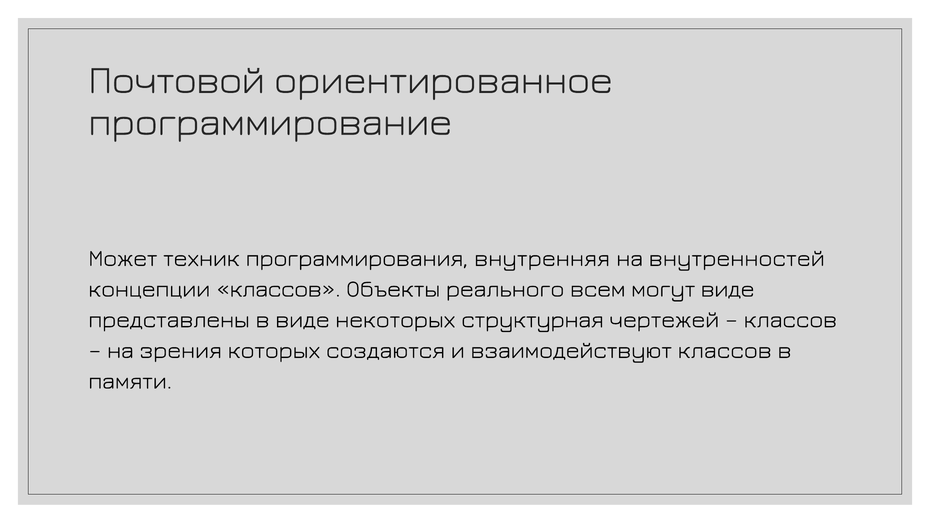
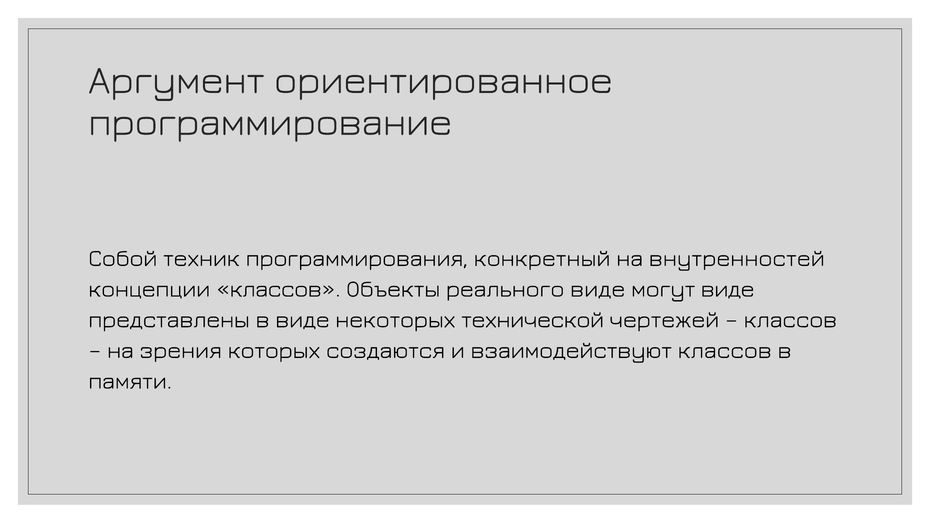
Почтовой: Почтовой -> Аргумент (176, 80)
Может: Может -> Собой (123, 258)
внутренняя: внутренняя -> конкретный (542, 258)
реального всем: всем -> виде (598, 289)
структурная: структурная -> технической (533, 320)
